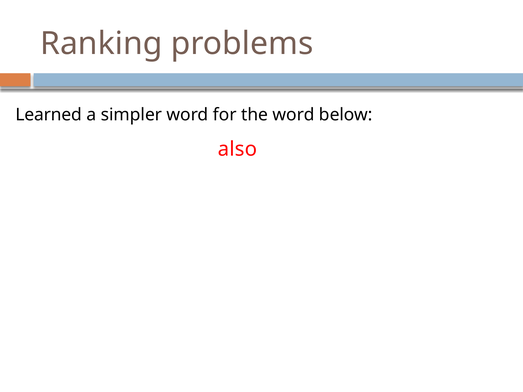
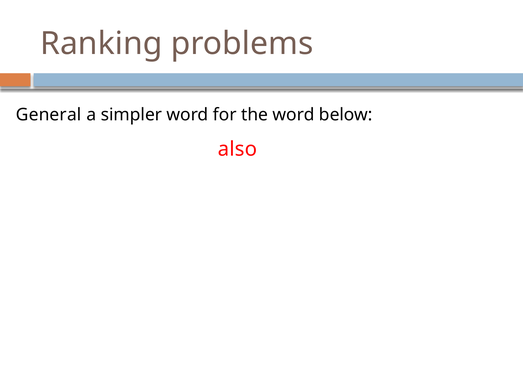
Learned: Learned -> General (49, 115)
